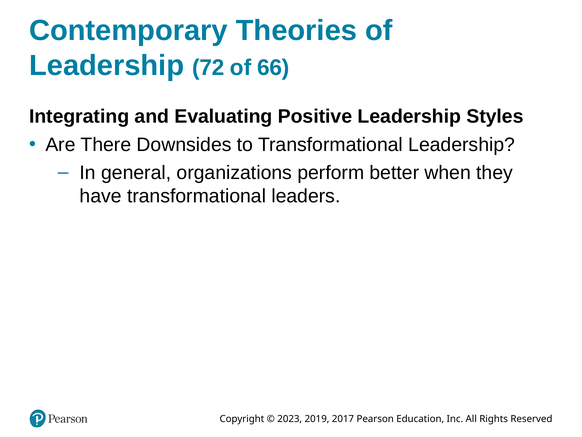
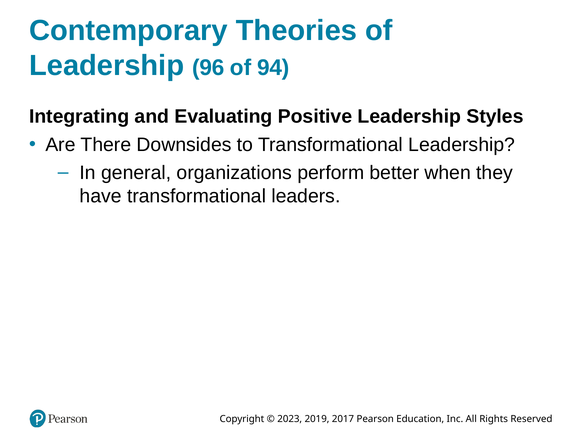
72: 72 -> 96 (208, 68)
66: 66 -> 94 (273, 68)
